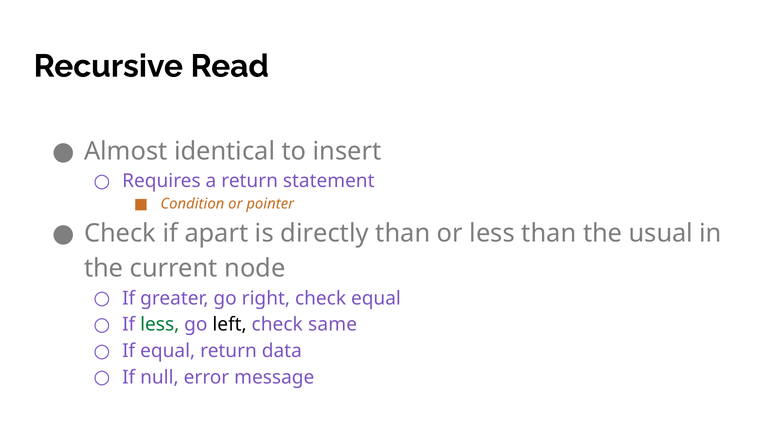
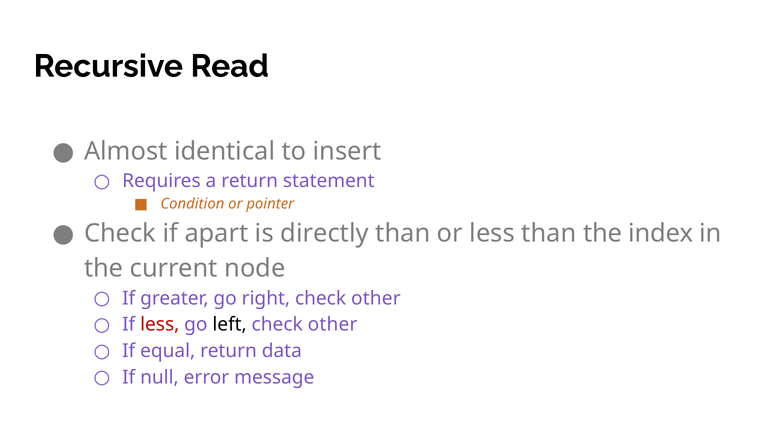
usual: usual -> index (661, 233)
right check equal: equal -> other (376, 298)
less colour: green -> red (160, 324)
same: same -> other (333, 324)
